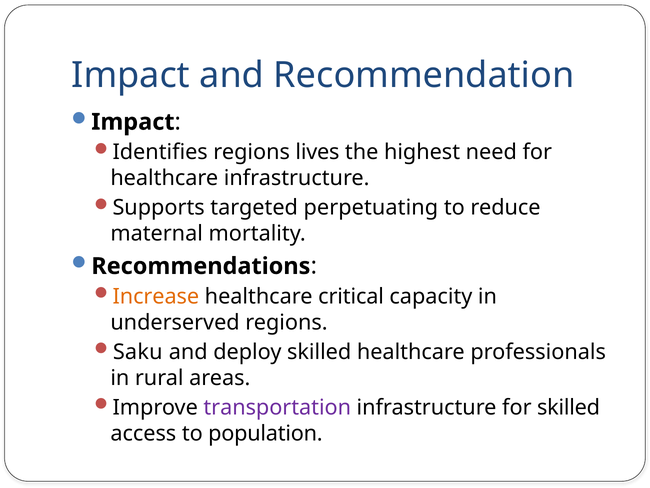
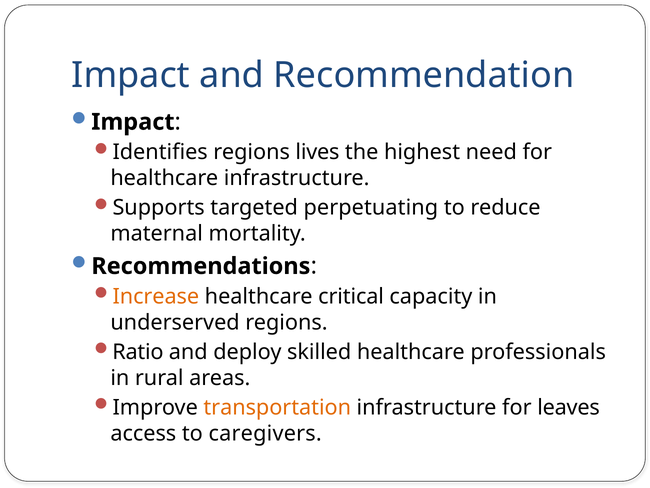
Saku: Saku -> Ratio (138, 352)
transportation colour: purple -> orange (277, 407)
for skilled: skilled -> leaves (569, 407)
population: population -> caregivers (265, 433)
